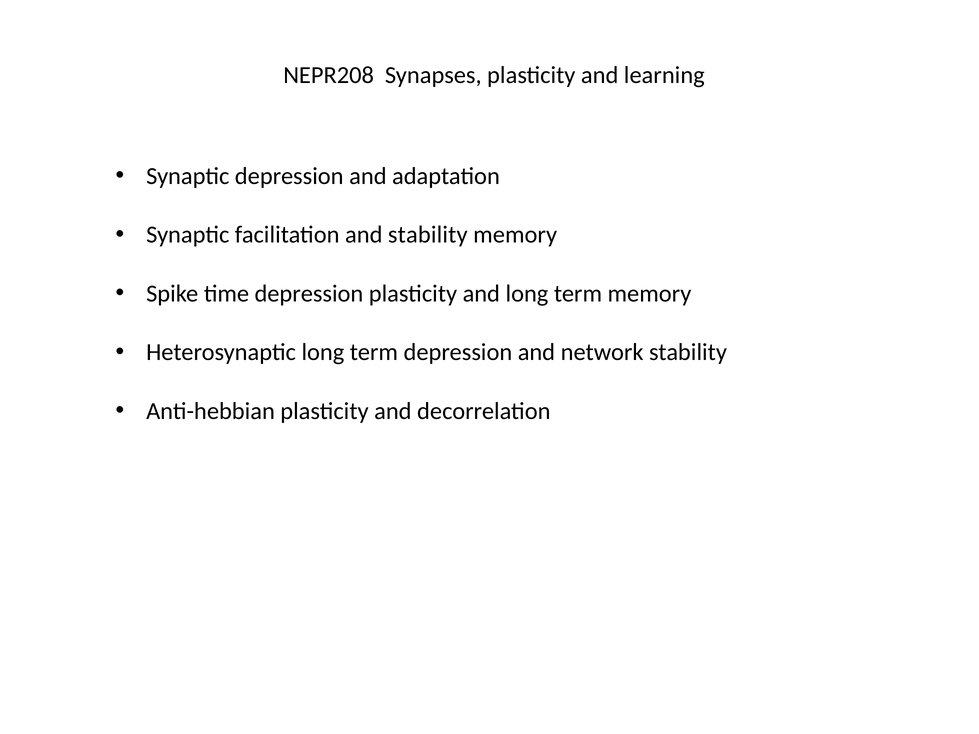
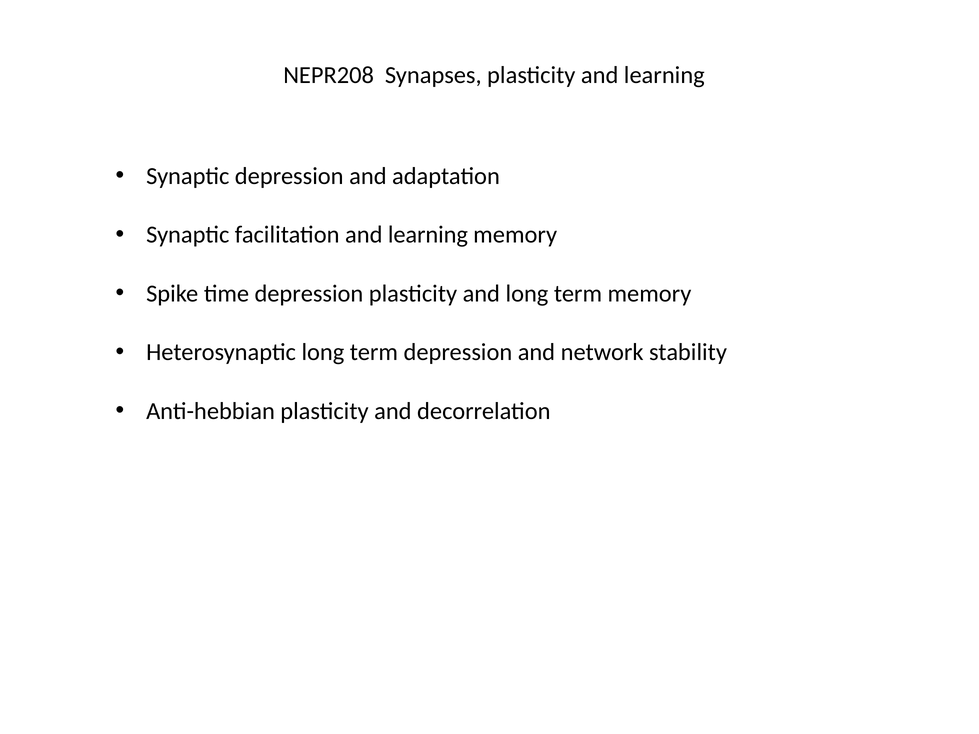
facilitation and stability: stability -> learning (428, 235)
